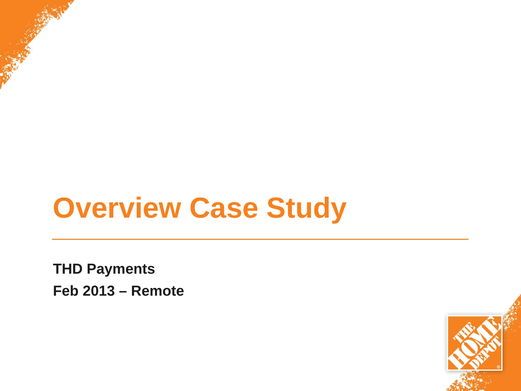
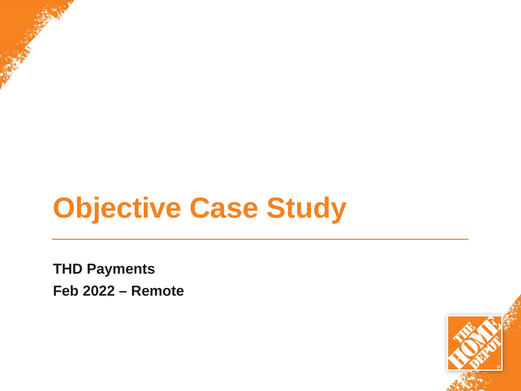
Overview: Overview -> Objective (117, 208)
2013: 2013 -> 2022 (99, 291)
